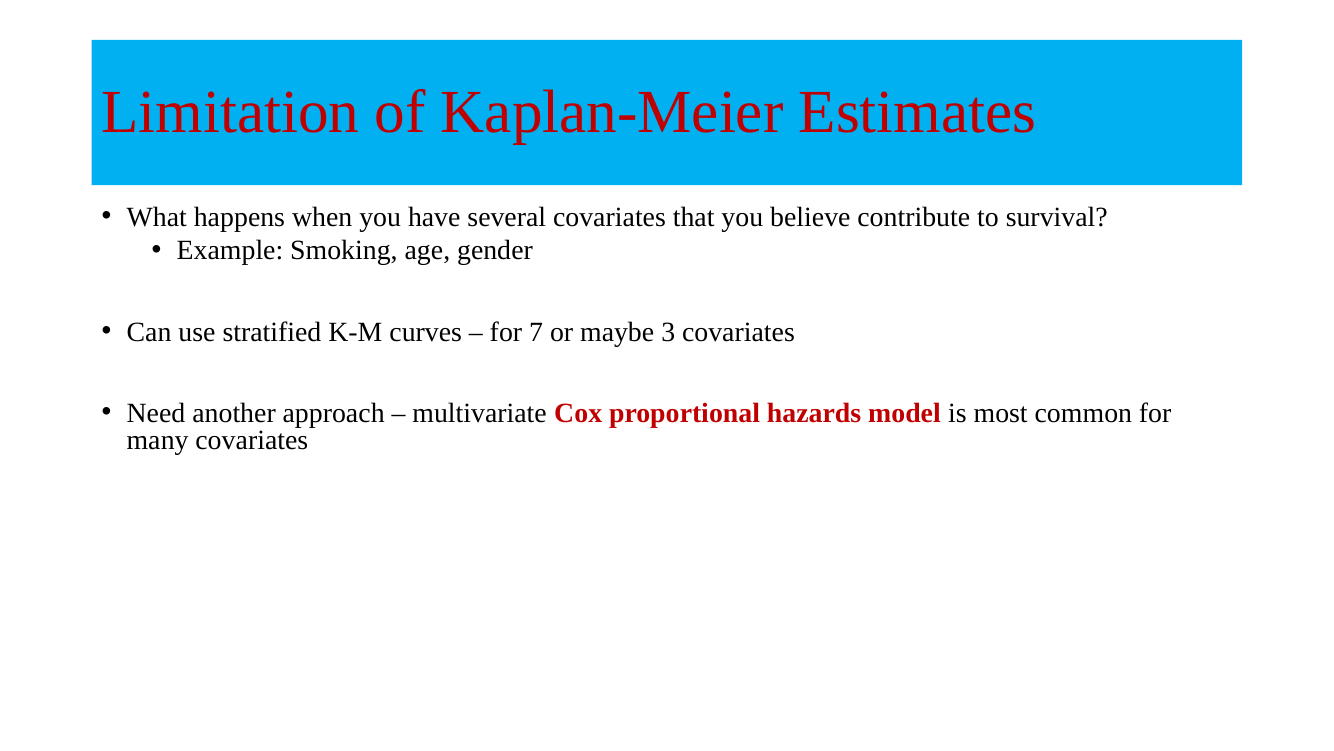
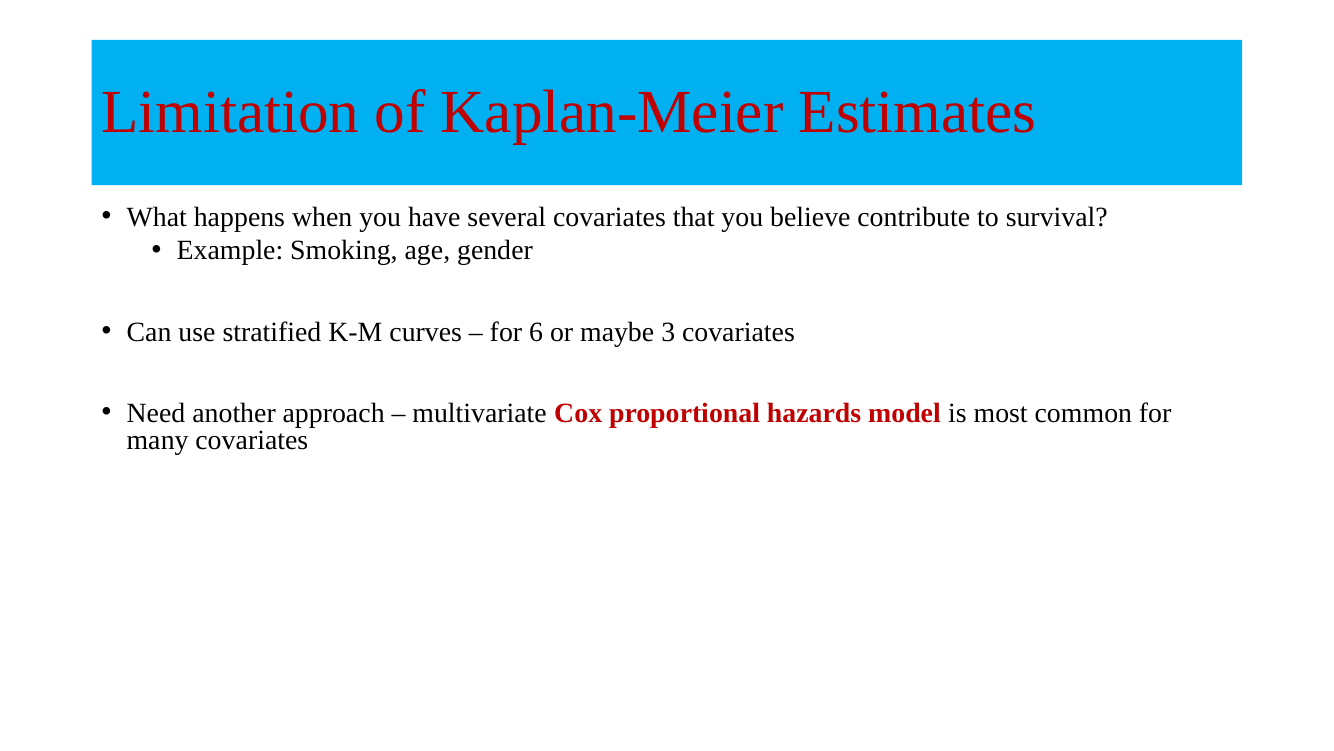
7: 7 -> 6 (536, 332)
